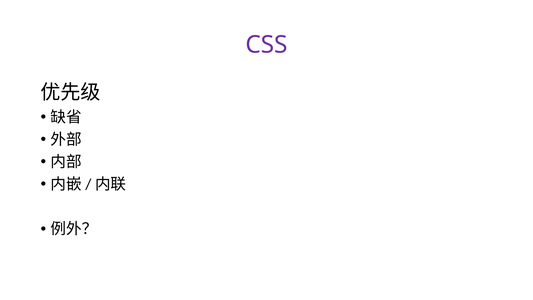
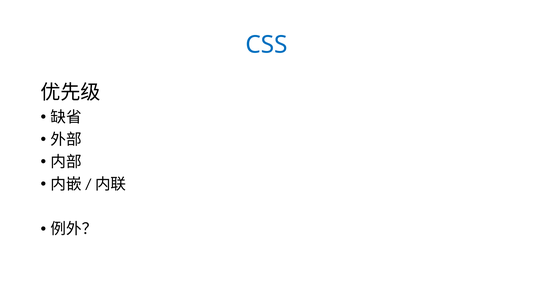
CSS colour: purple -> blue (266, 45)
